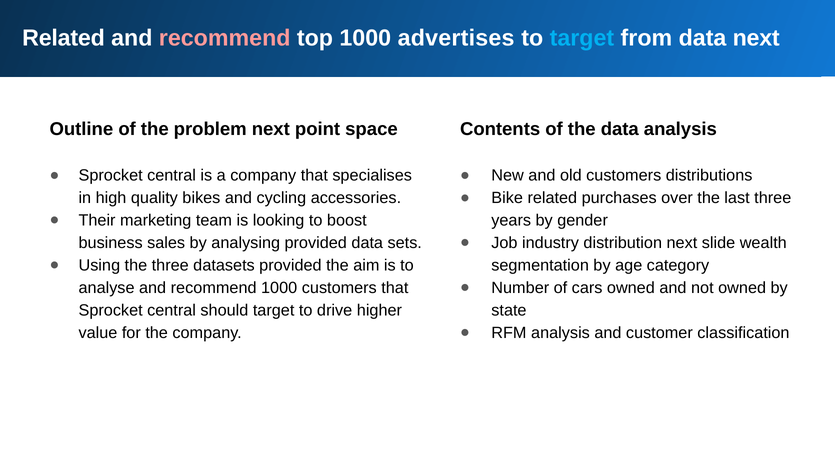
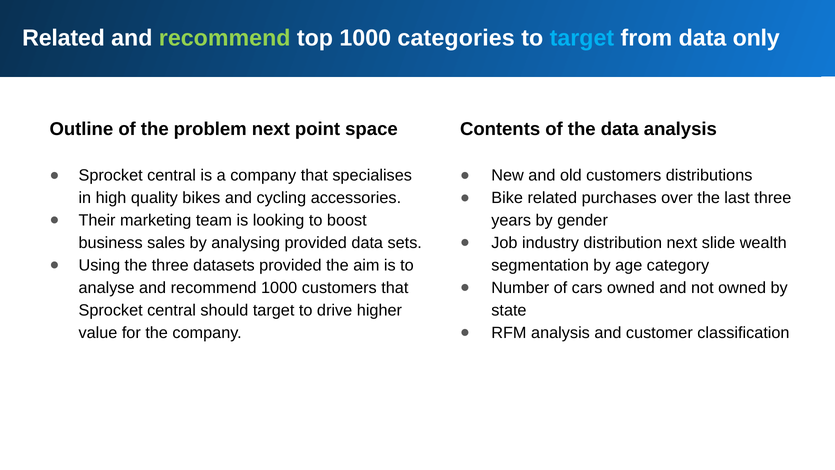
recommend colour: pink -> light green (225, 38)
advertises: advertises -> categories (456, 38)
data next: next -> only (756, 38)
